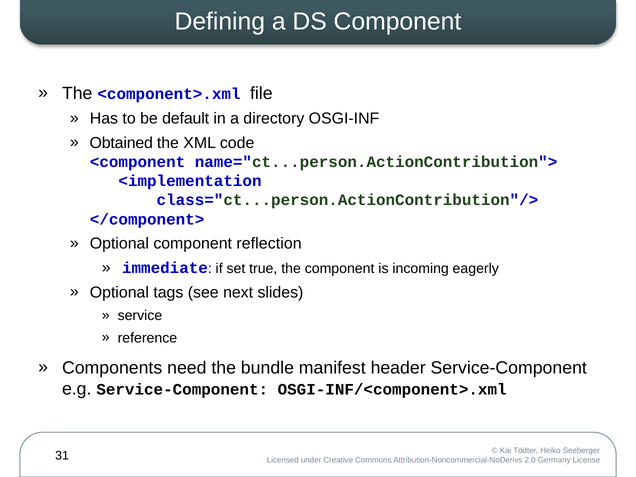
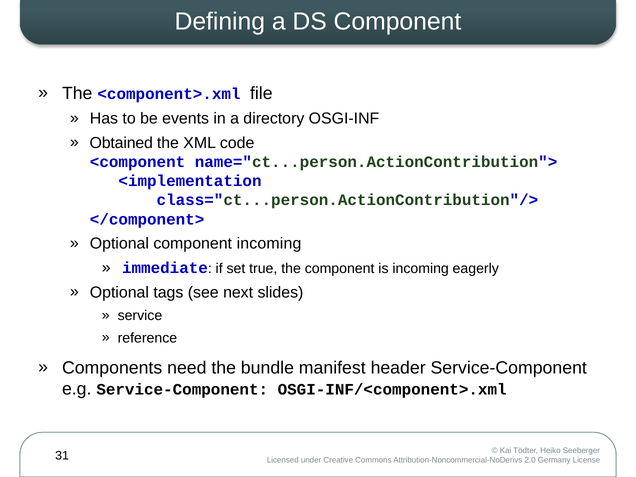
default: default -> events (186, 119)
component reflection: reflection -> incoming (269, 244)
